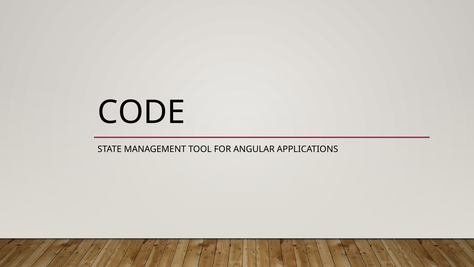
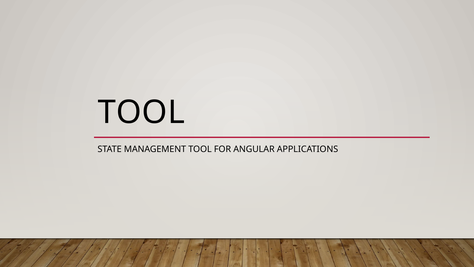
CODE: CODE -> TOOL (141, 112)
